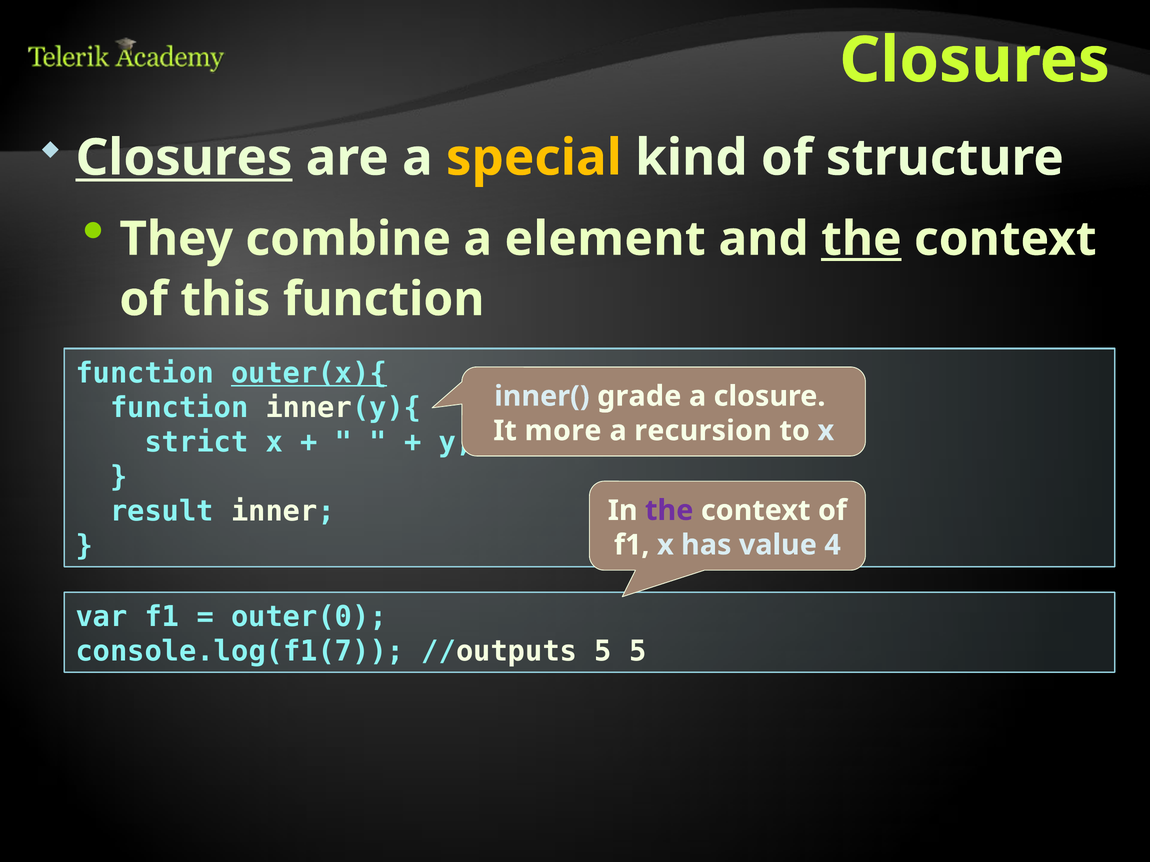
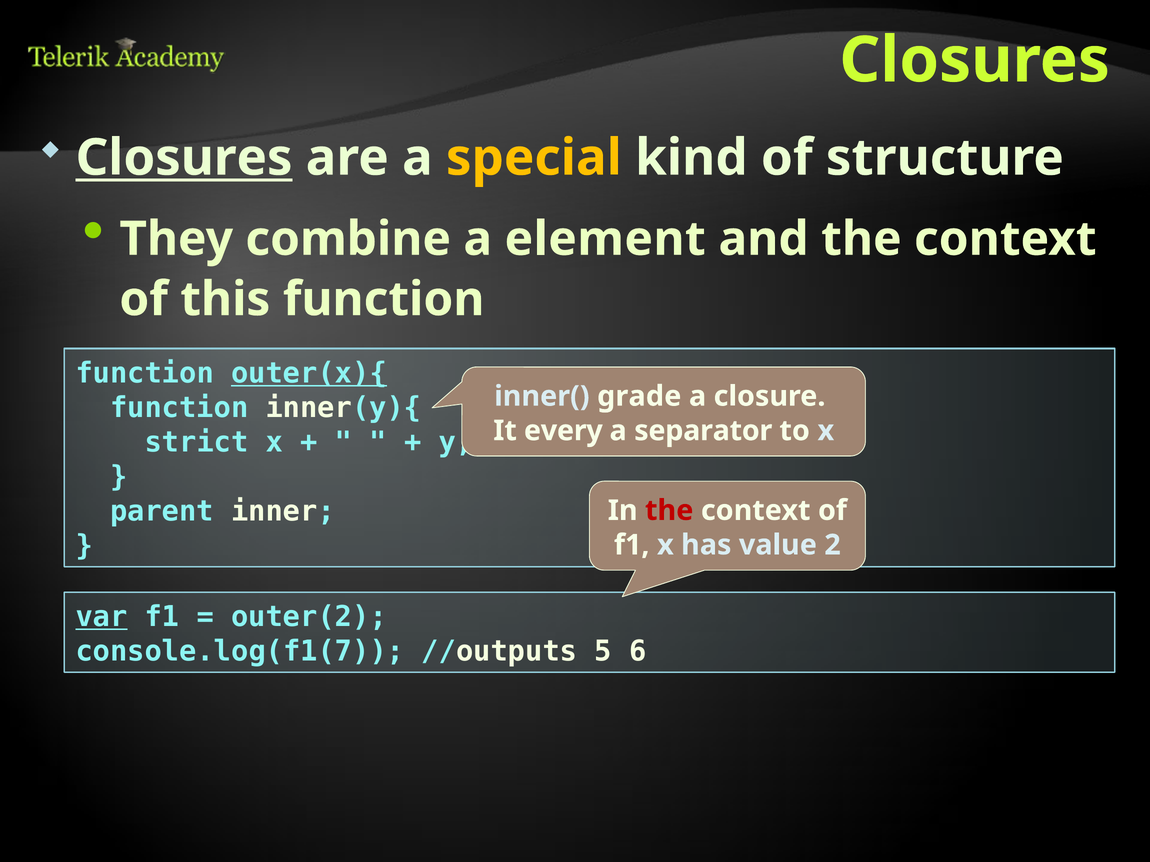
the underline: present -> none (861, 239)
more: more -> every (563, 431)
recursion: recursion -> separator (703, 431)
result: result -> parent (162, 512)
the colour: purple -> red (669, 511)
4: 4 -> 2 (833, 545)
var underline: none -> present (101, 617)
outer(0: outer(0 -> outer(2 (309, 617)
5 5: 5 -> 6 (638, 652)
